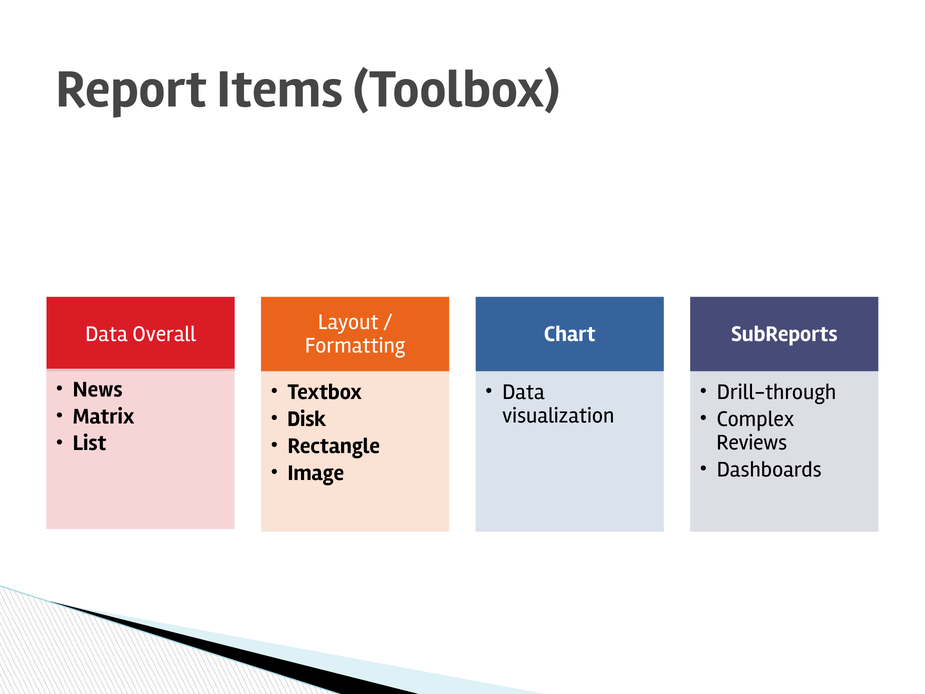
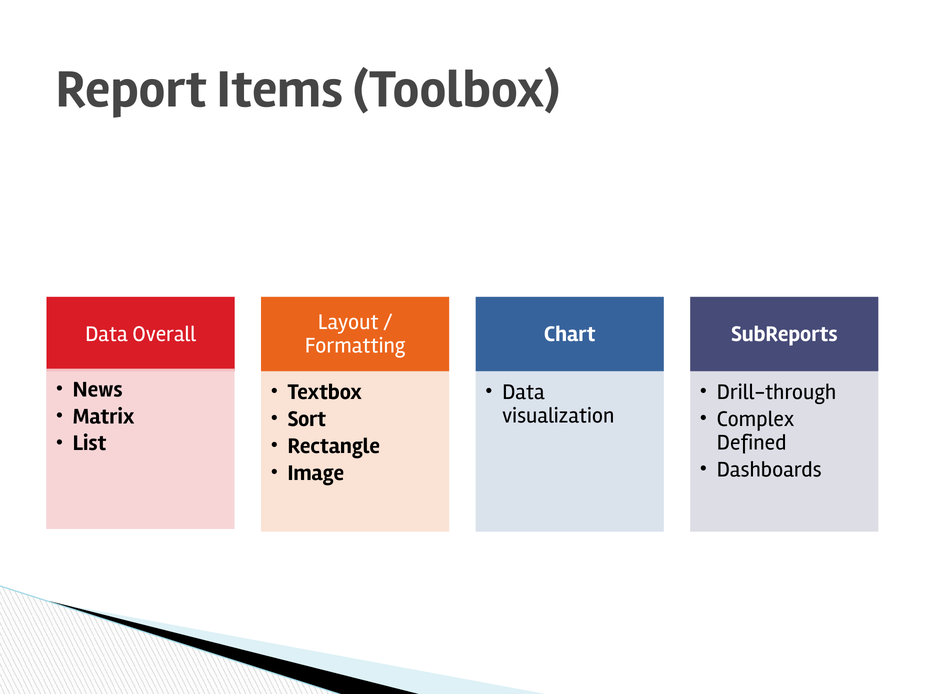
Disk: Disk -> Sort (307, 419)
Reviews: Reviews -> Defined (752, 443)
